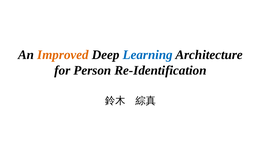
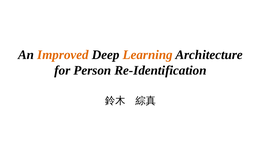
Learning colour: blue -> orange (148, 55)
